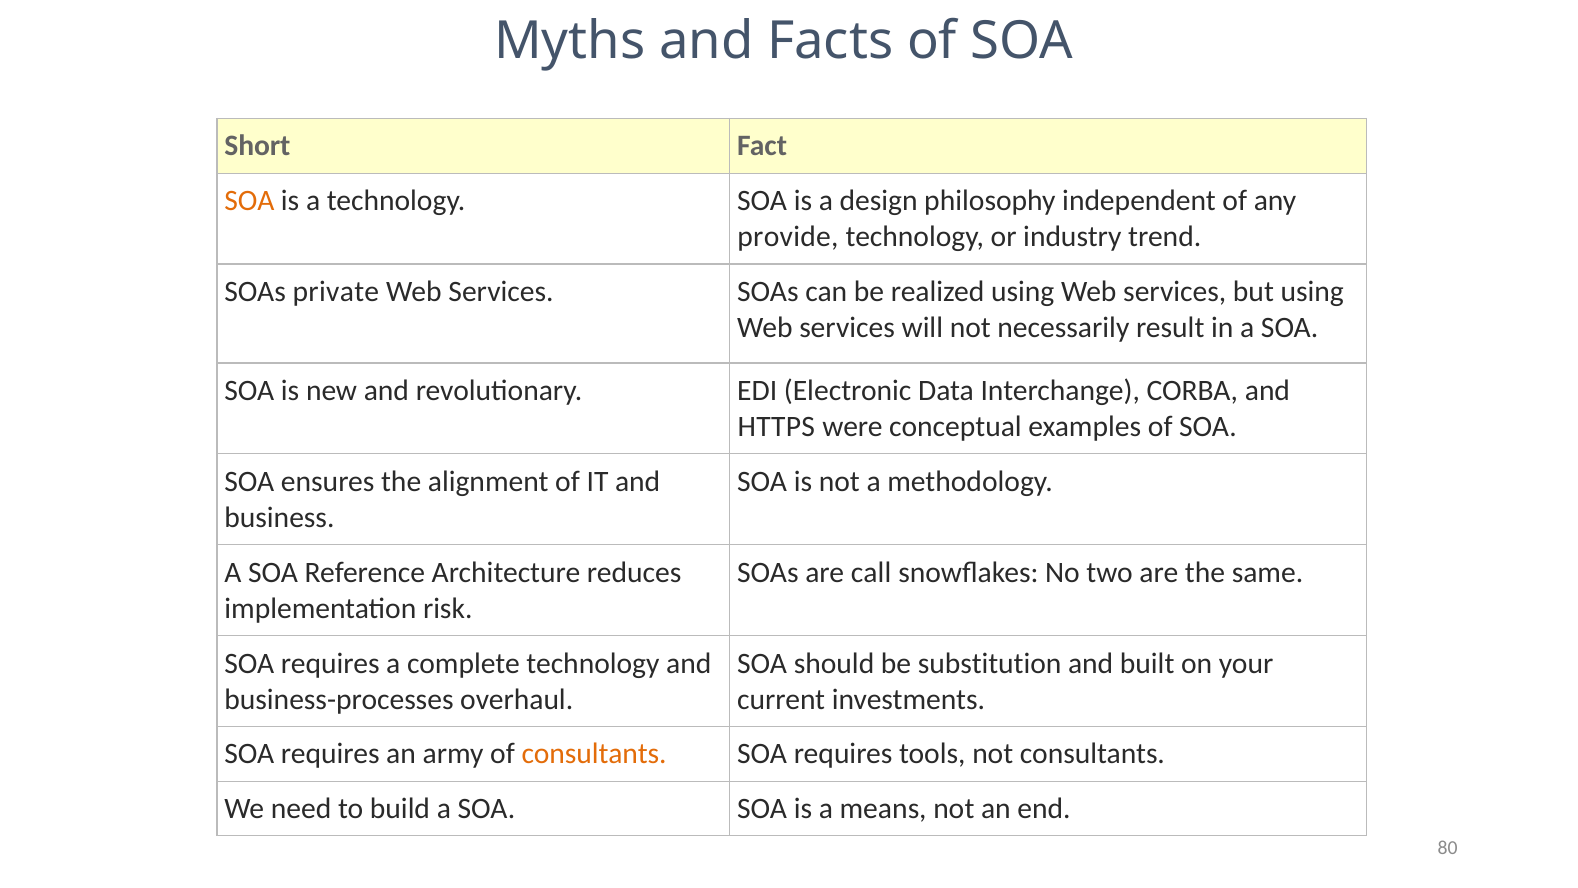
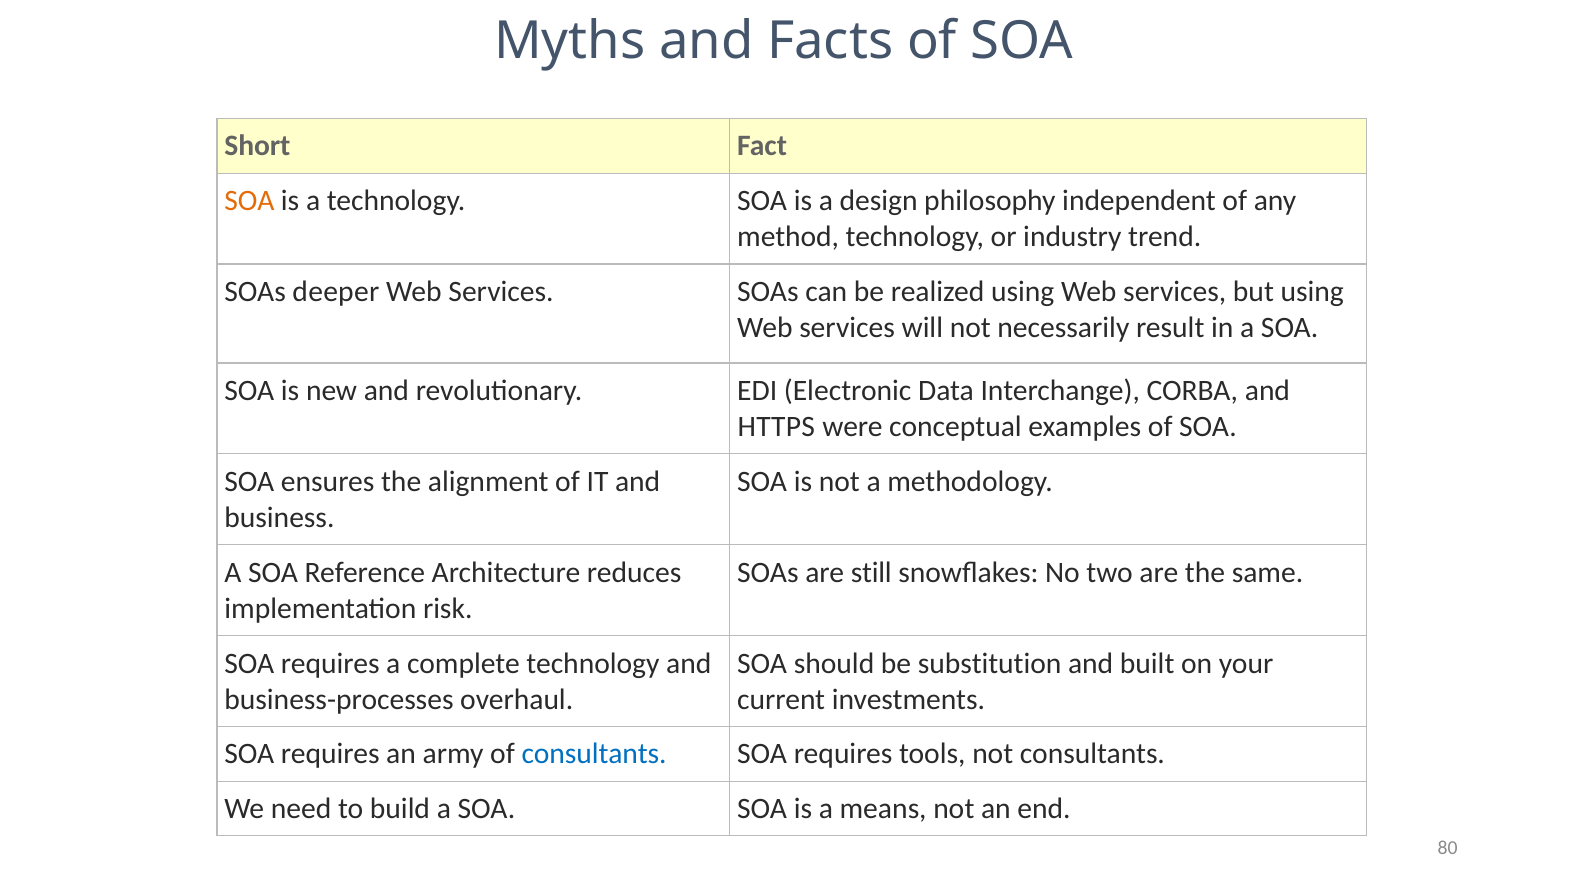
provide: provide -> method (788, 237)
private: private -> deeper (336, 292)
call: call -> still (871, 572)
consultants colour: orange -> blue (594, 754)
